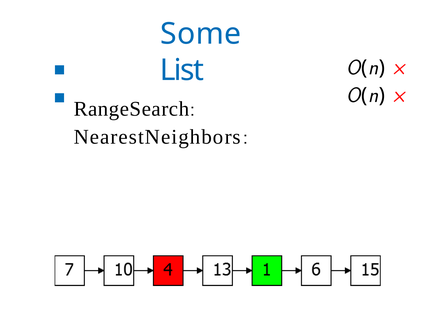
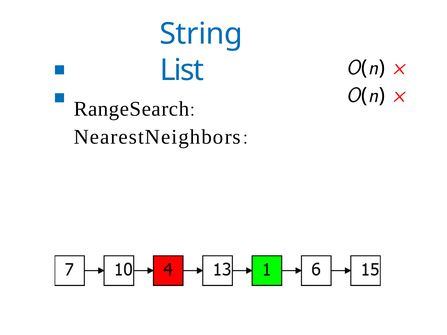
Some: Some -> String (201, 34)
